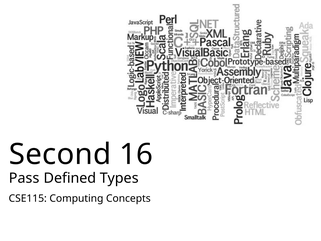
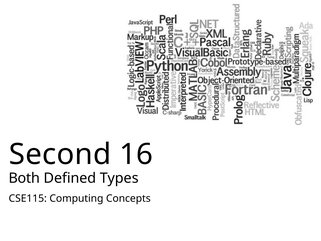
Pass: Pass -> Both (24, 178)
